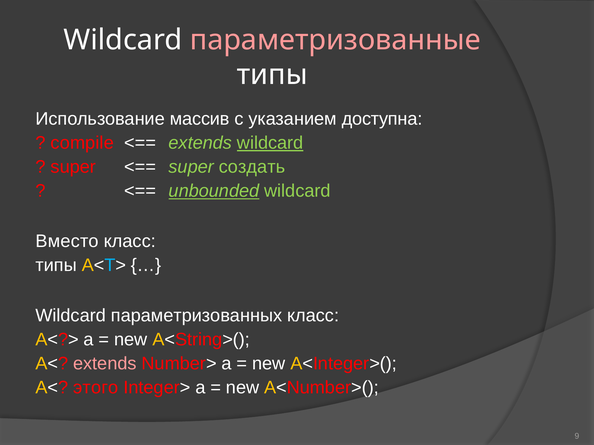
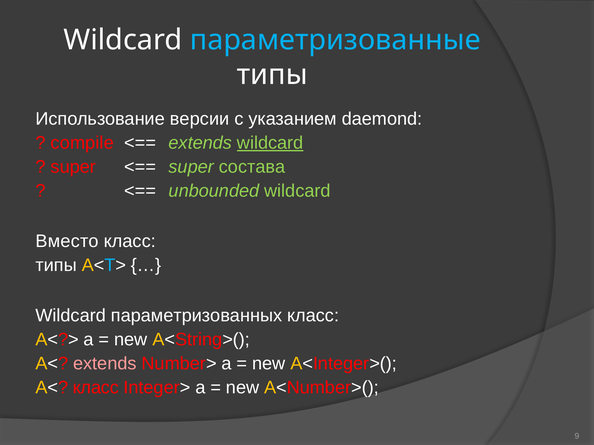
параметризованные colour: pink -> light blue (335, 40)
массив: массив -> версии (200, 119)
доступна: доступна -> daemond (382, 119)
создать: создать -> состава (252, 167)
unbounded underline: present -> none (214, 191)
A< этого: этого -> класс (96, 388)
